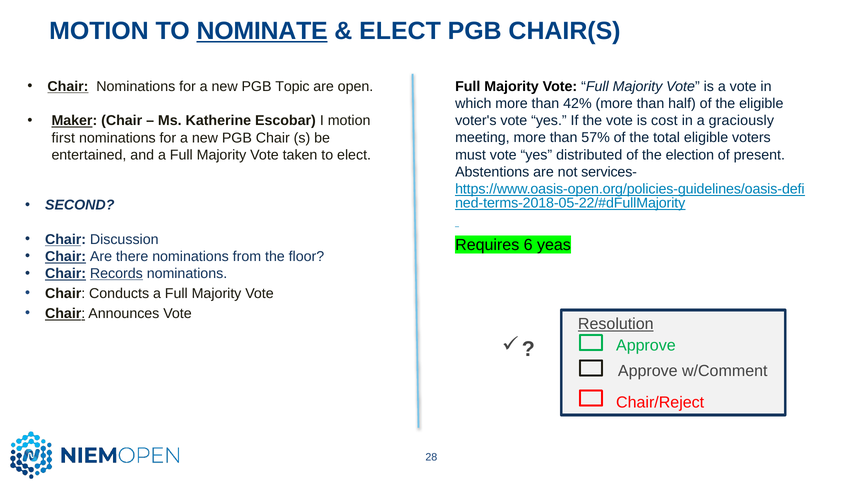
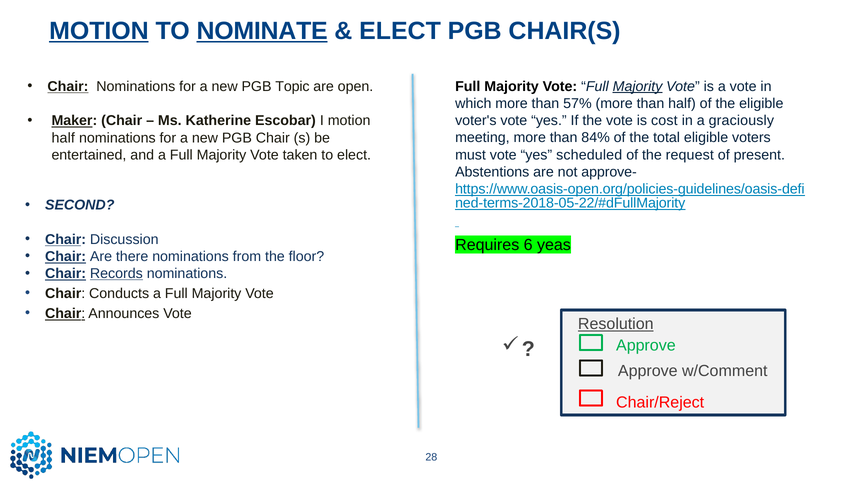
MOTION underline: none -> present (99, 31)
Majority underline: none -> present (638, 86)
42%: 42% -> 57% (577, 104)
57%: 57% -> 84% (596, 138)
first: first -> half (63, 138)
distributed: distributed -> scheduled (589, 155)
election: election -> request (690, 155)
services-: services- -> approve- (609, 172)
